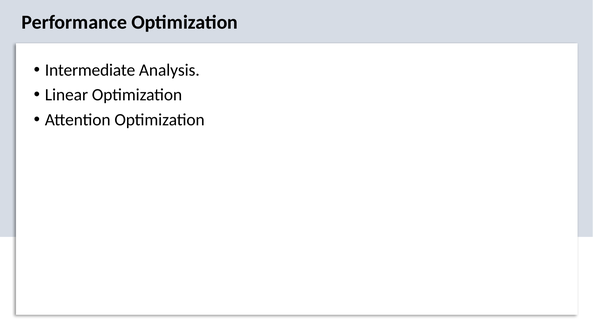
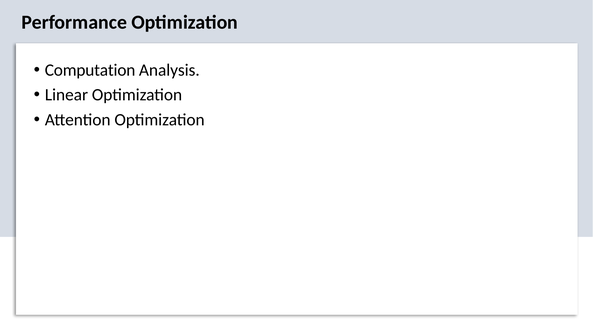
Intermediate: Intermediate -> Computation (90, 70)
